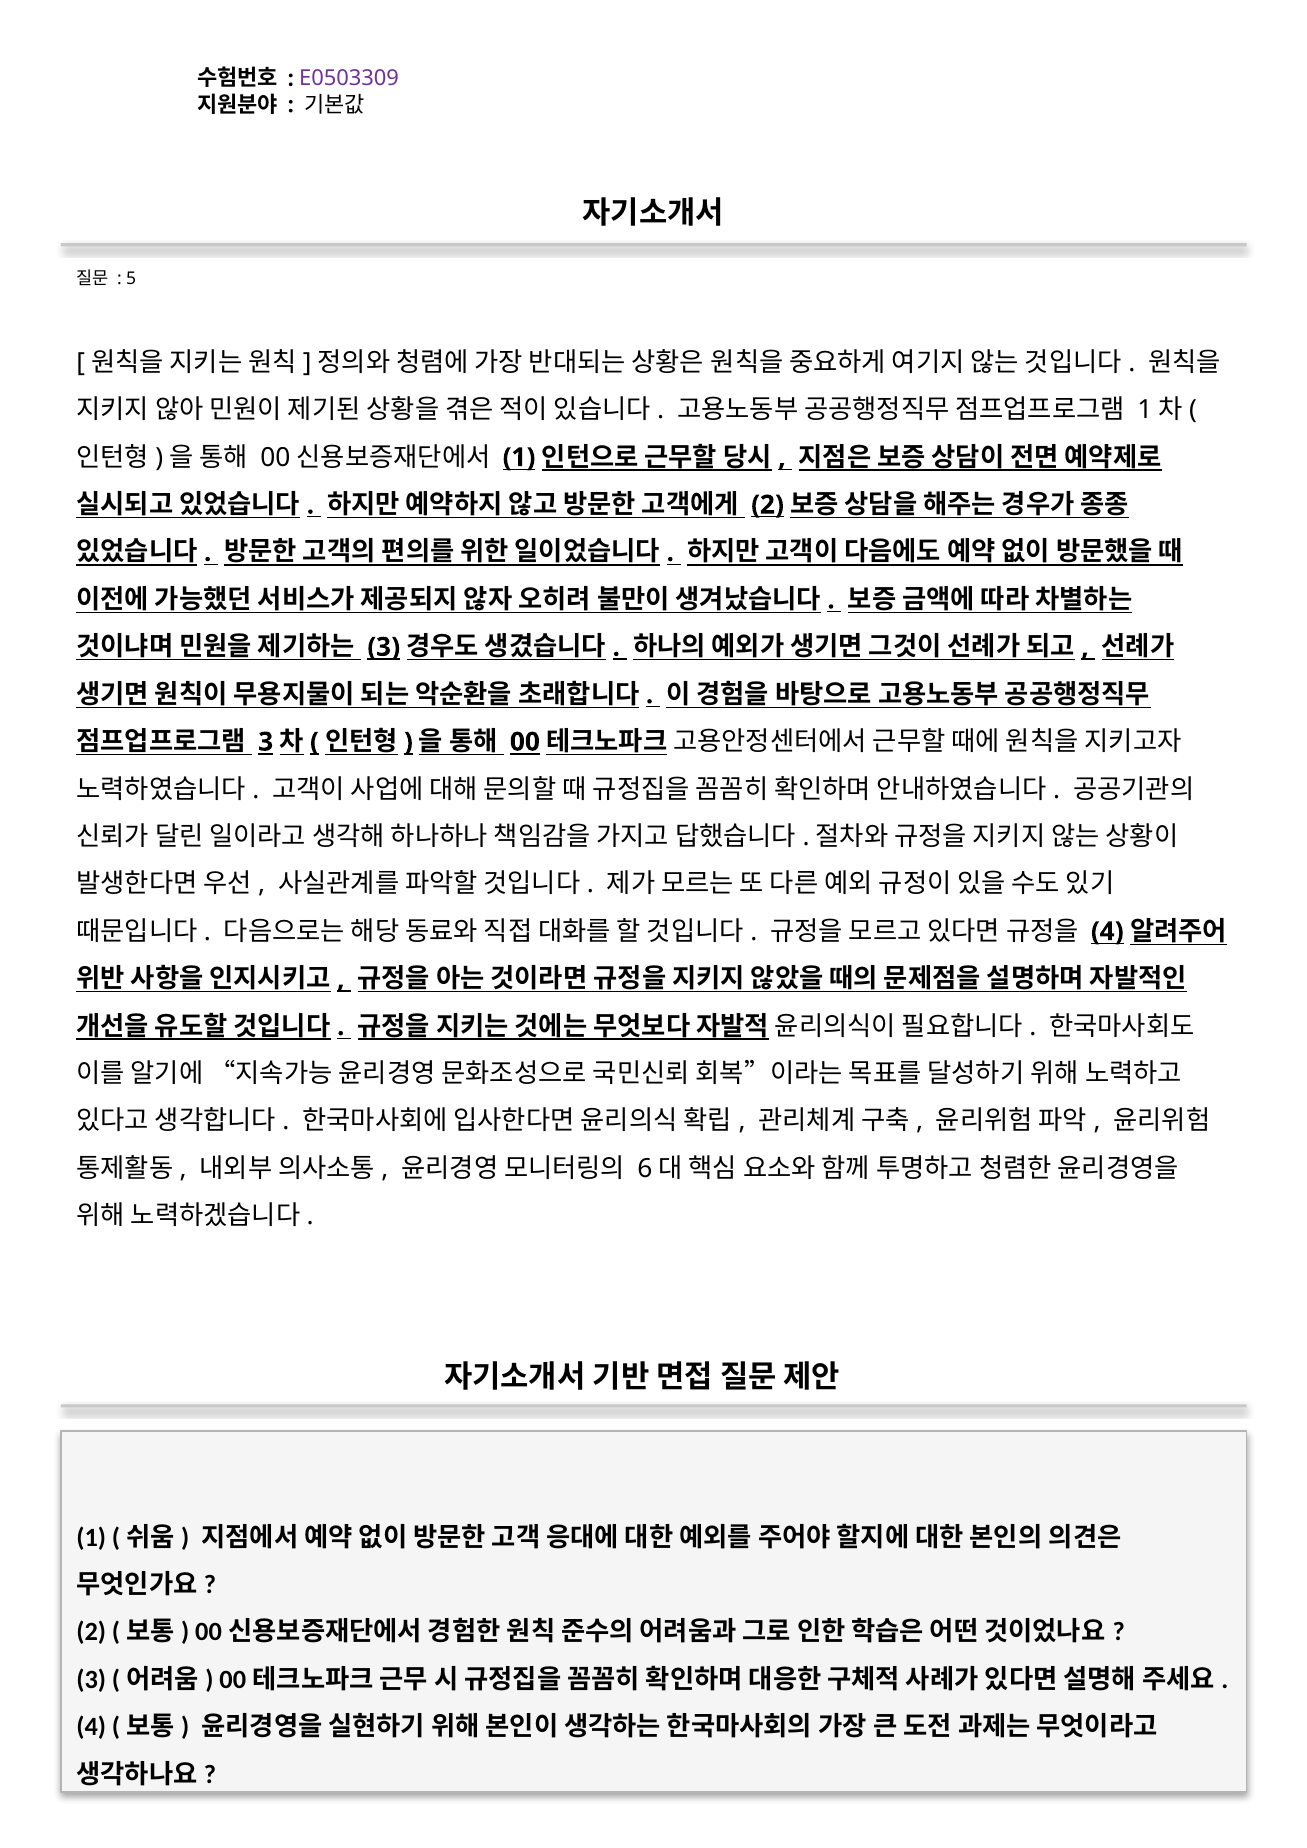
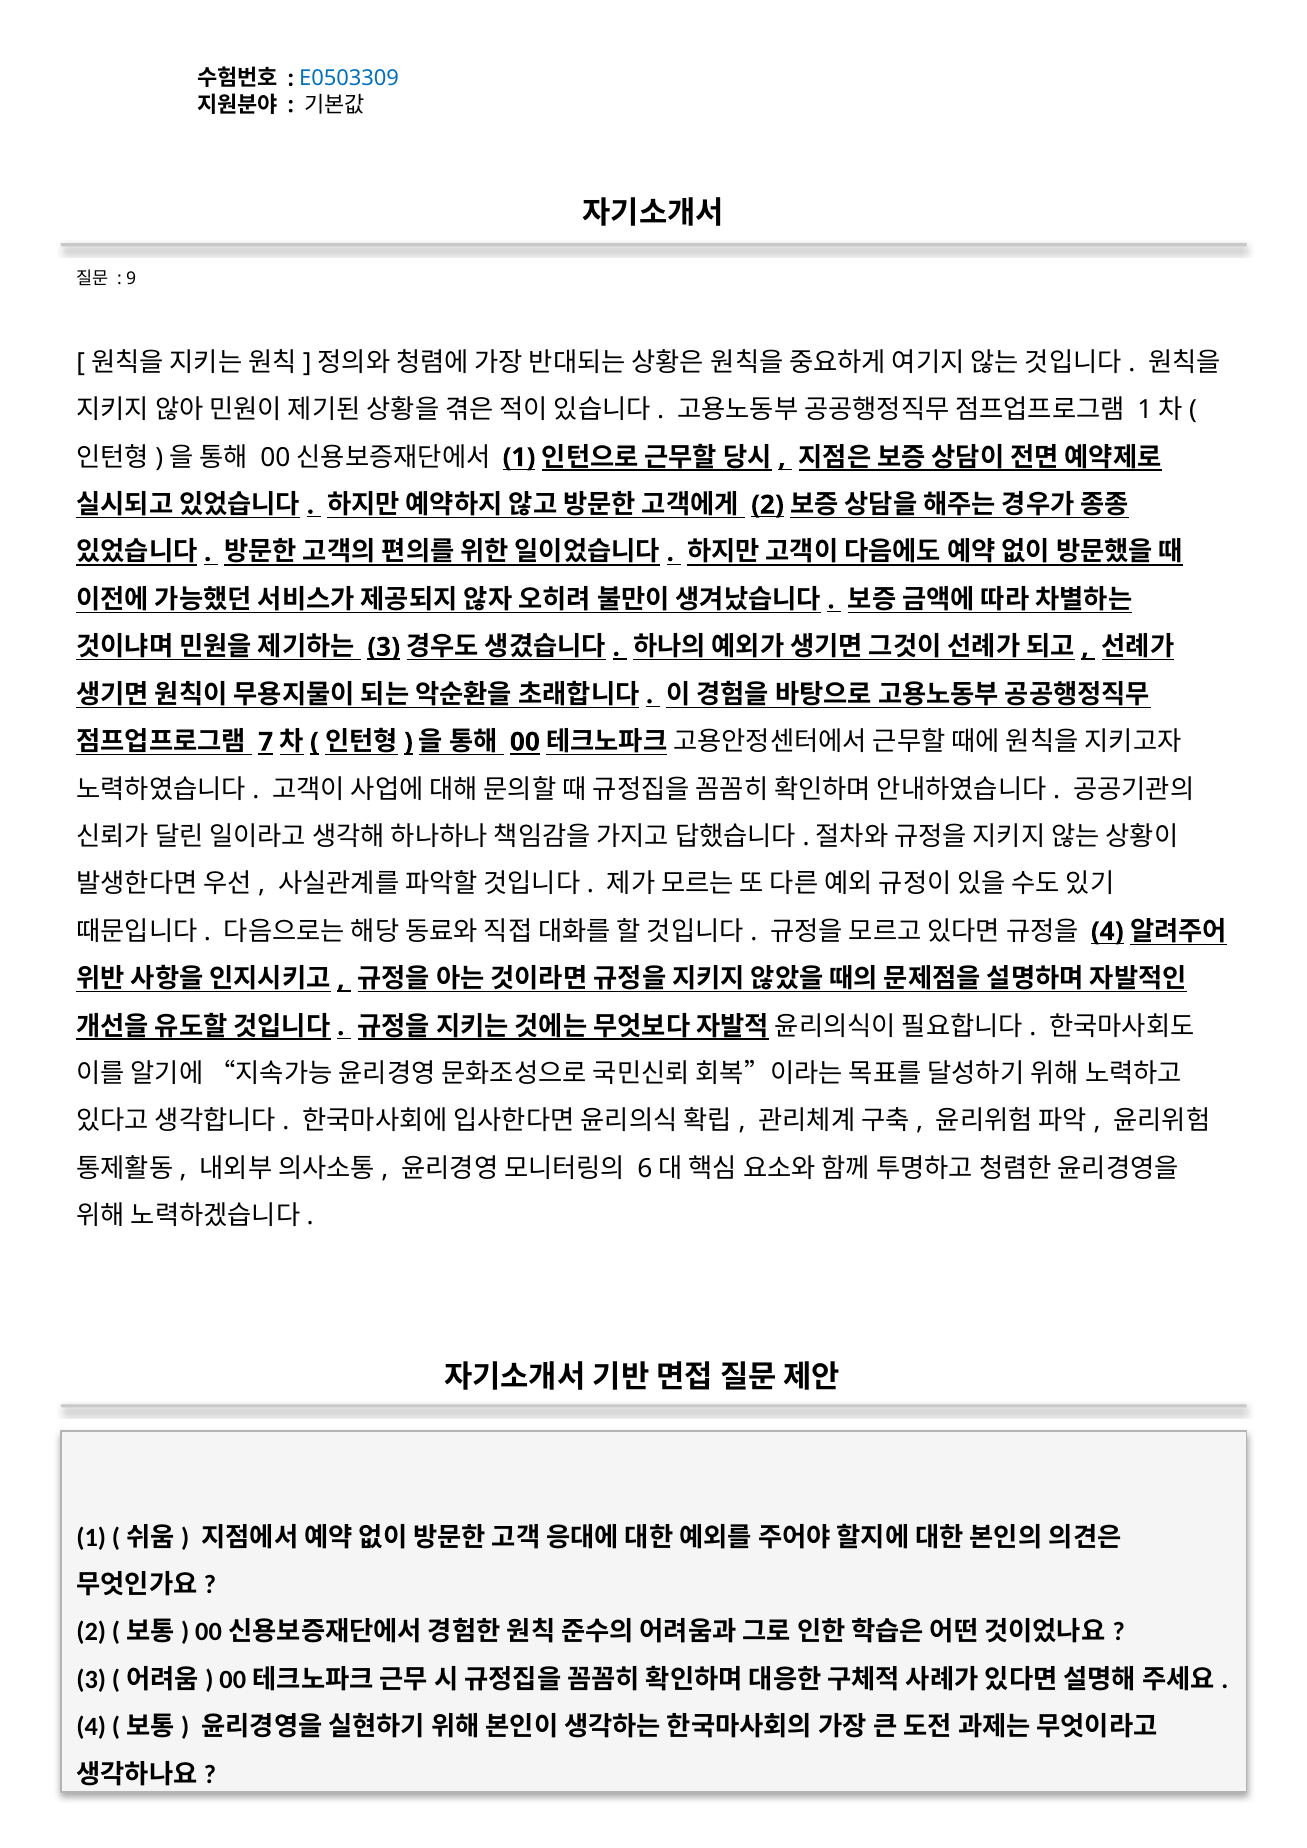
E0503309 colour: purple -> blue (349, 79)
5: 5 -> 9 (131, 279)
3: 3 -> 7 (266, 742)
